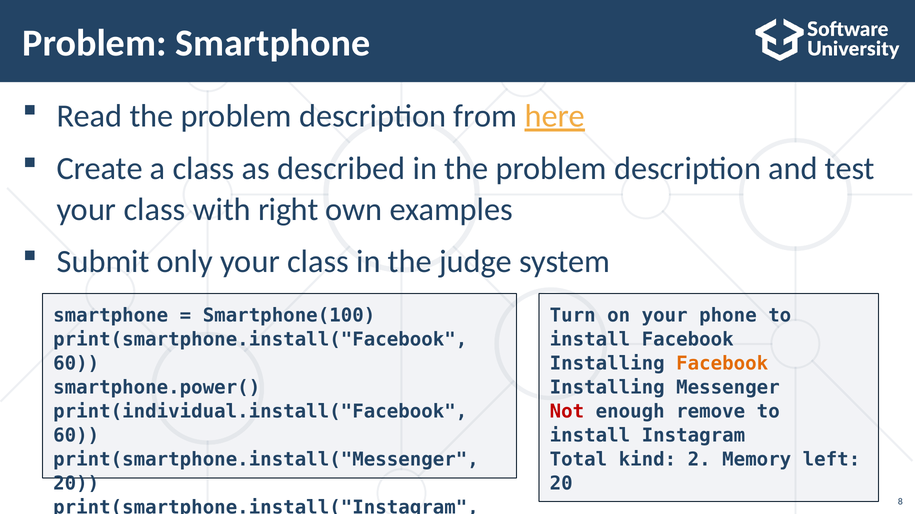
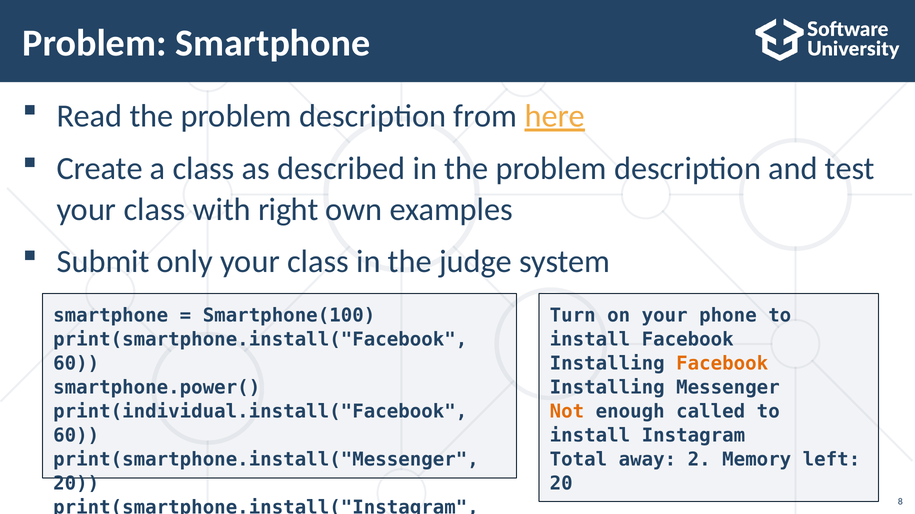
Not colour: red -> orange (567, 412)
remove: remove -> called (711, 412)
kind: kind -> away (647, 460)
